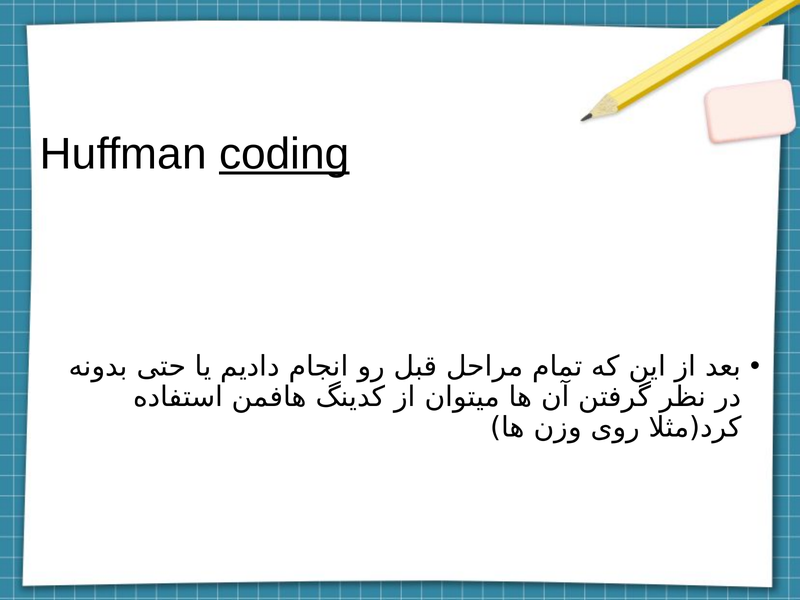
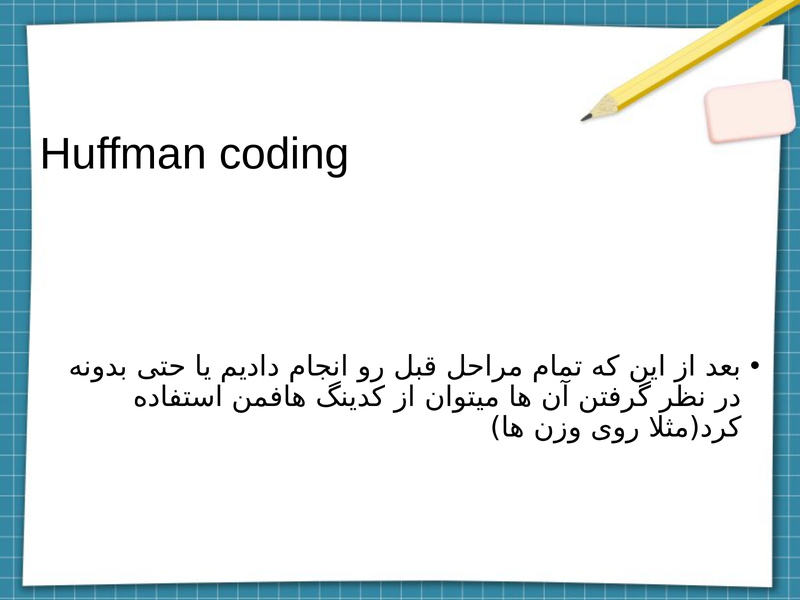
coding underline: present -> none (284, 154)
